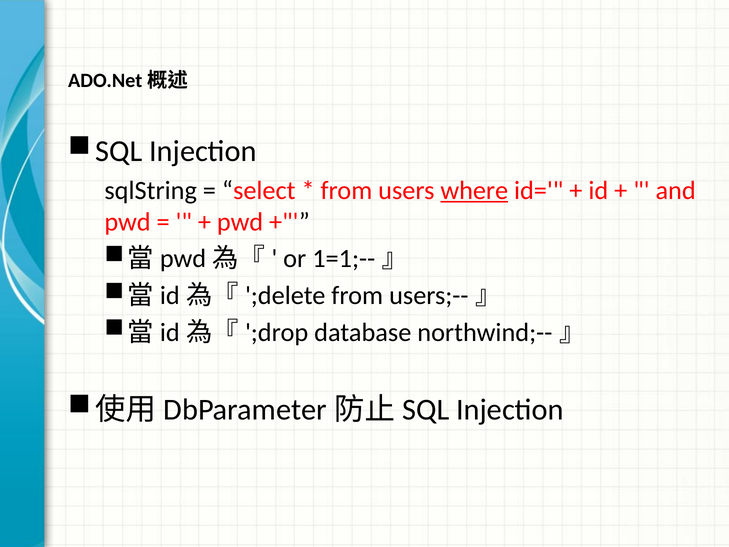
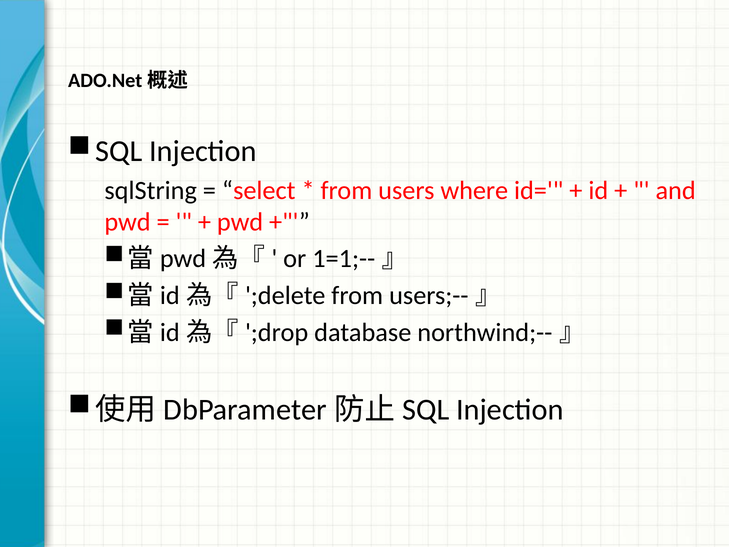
where underline: present -> none (474, 190)
